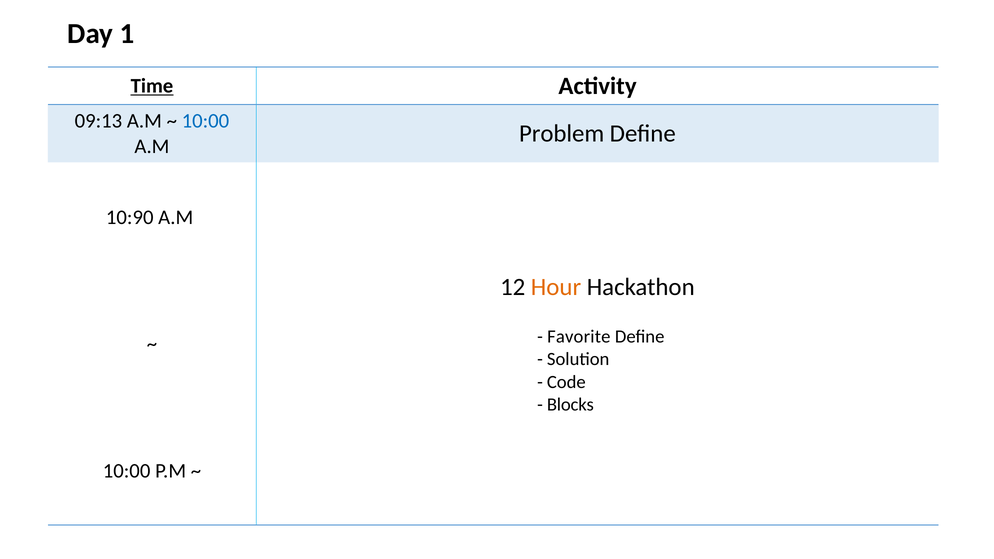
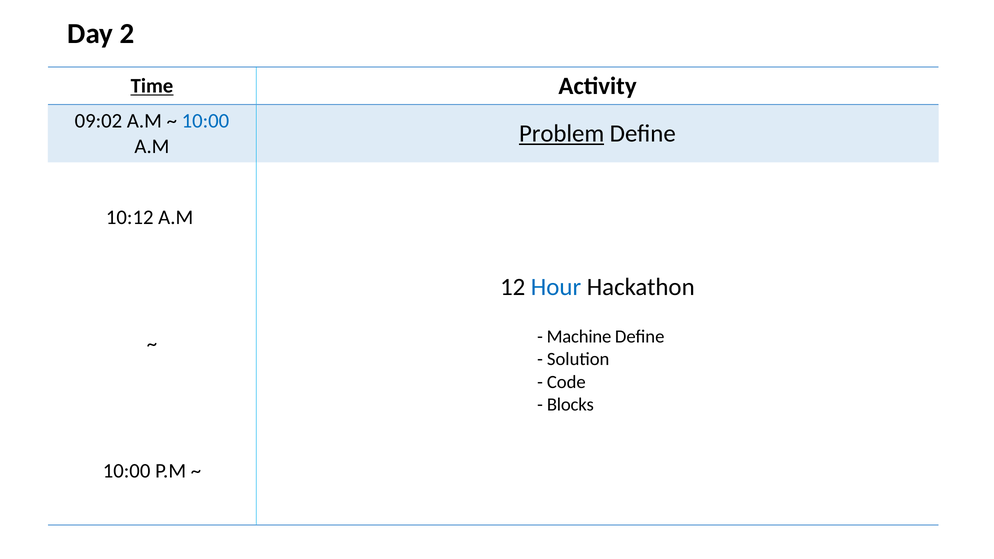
1: 1 -> 2 (127, 34)
09:13: 09:13 -> 09:02 (98, 121)
Problem underline: none -> present (562, 134)
10:90: 10:90 -> 10:12 (130, 217)
Hour colour: orange -> blue (556, 287)
Favorite: Favorite -> Machine (579, 336)
